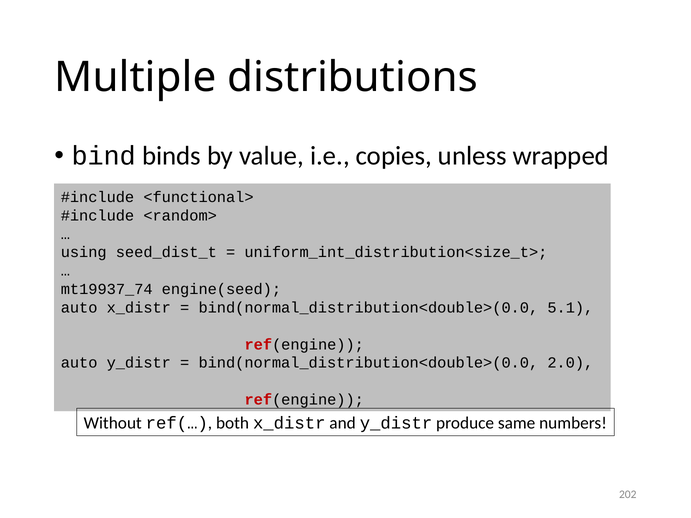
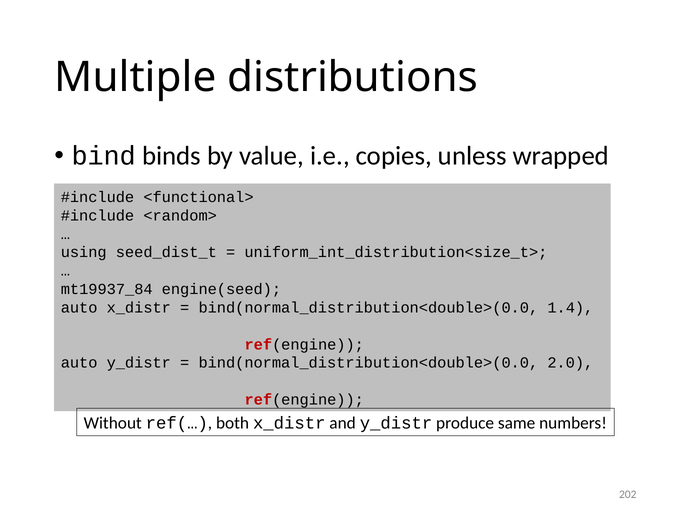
mt19937_74: mt19937_74 -> mt19937_84 (107, 289)
5.1: 5.1 -> 1.4 (570, 308)
